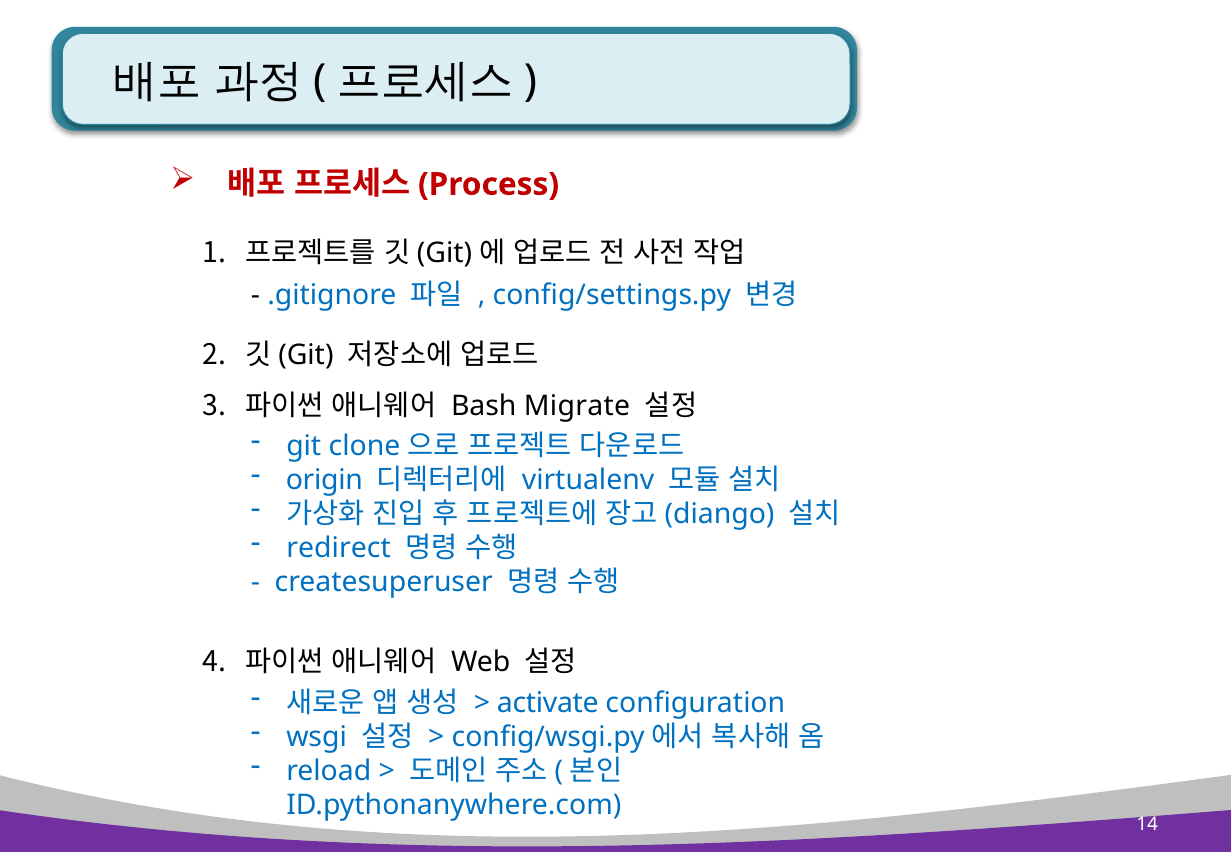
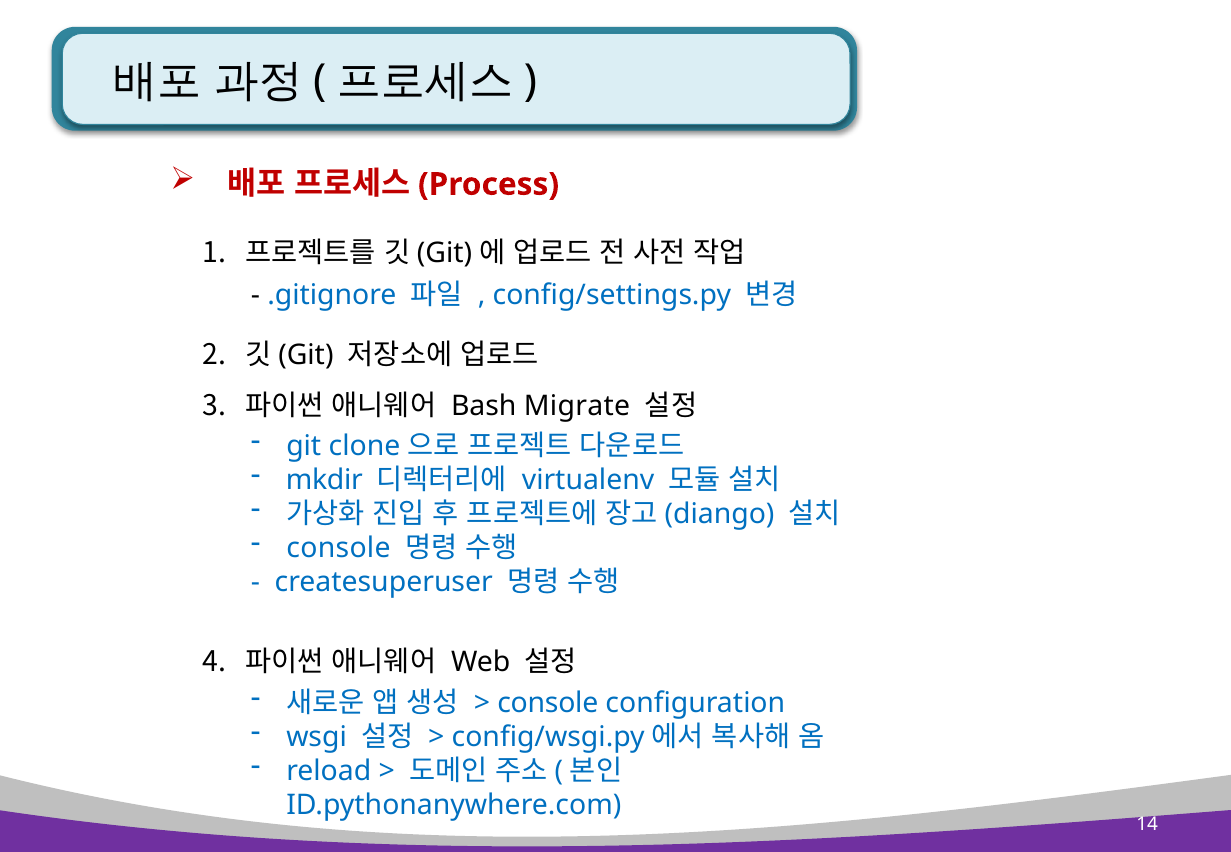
origin: origin -> mkdir (324, 480)
redirect: redirect -> console (338, 548)
activate: activate -> console (548, 703)
